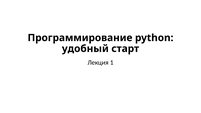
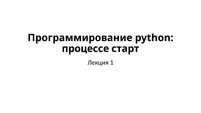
удобный: удобный -> процессе (85, 49)
